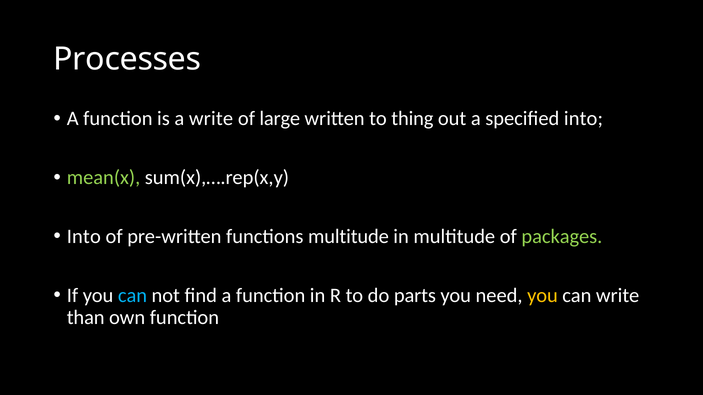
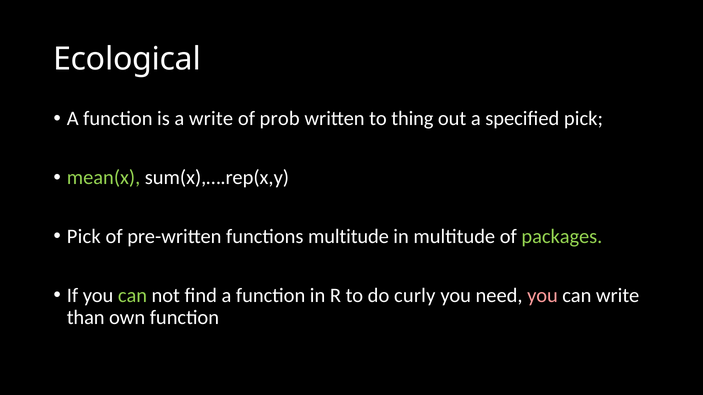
Processes: Processes -> Ecological (127, 59)
large: large -> prob (280, 119)
specified into: into -> pick (584, 119)
Into: Into -> Pick (84, 237)
can colour: light blue -> light green (133, 296)
parts: parts -> curly (415, 296)
you colour: yellow -> pink (542, 296)
